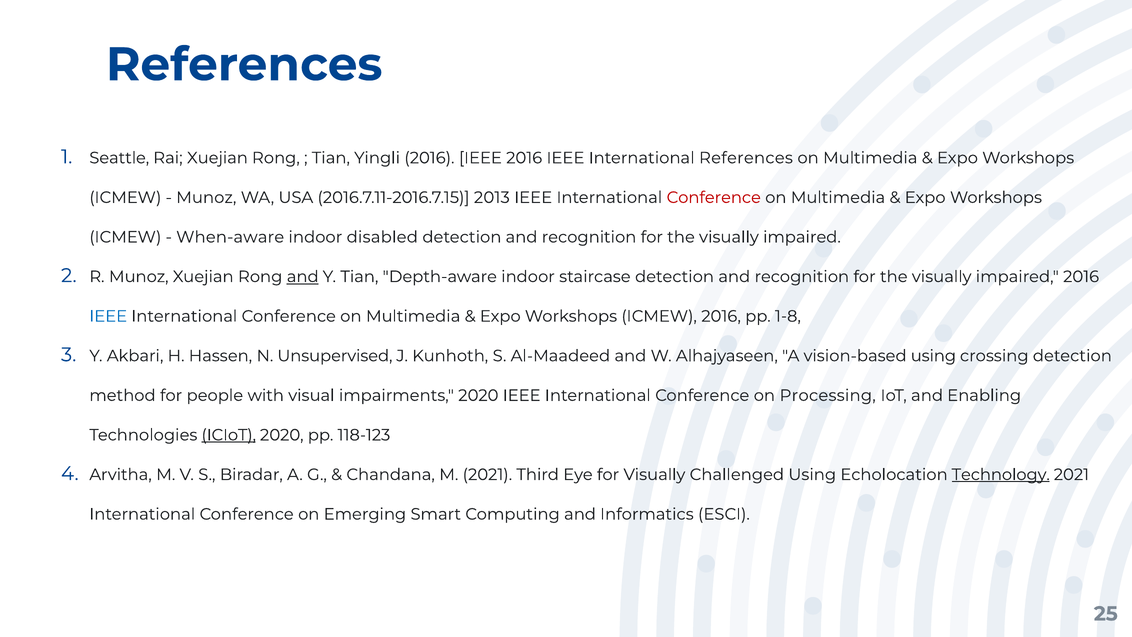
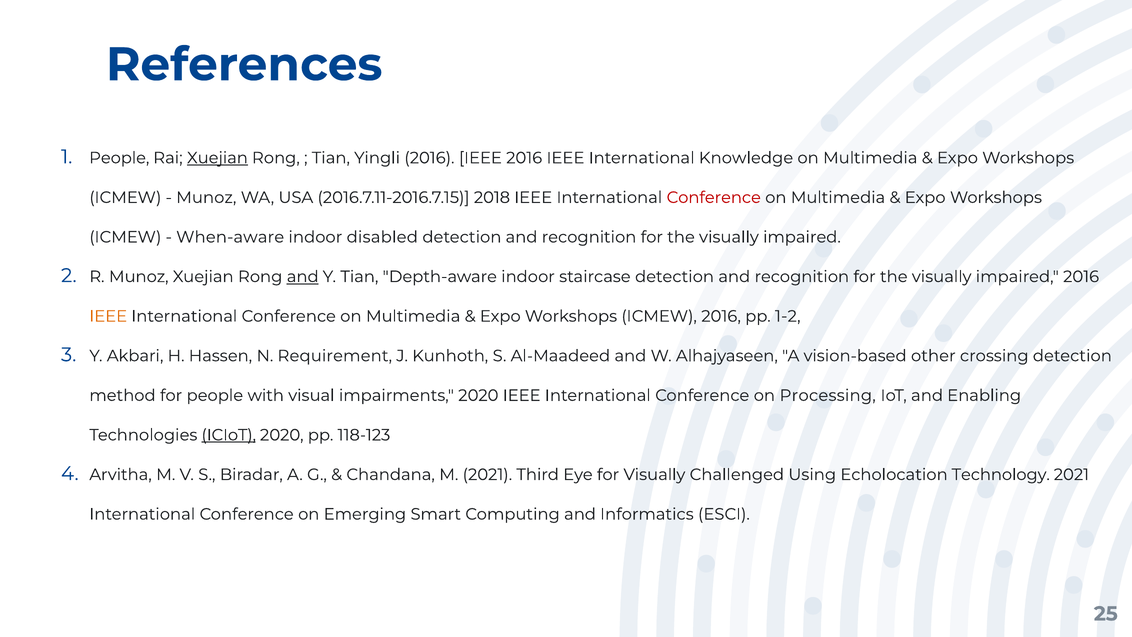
Seattle: Seattle -> People (119, 158)
Xuejian underline: none -> present (217, 158)
International References: References -> Knowledge (746, 158)
2013: 2013 -> 2018 (492, 197)
IEEE colour: blue -> orange (108, 316)
1-8: 1-8 -> 1-2 (788, 316)
Unsupervised: Unsupervised -> Requirement (335, 356)
vision-based using: using -> other (933, 356)
Technology underline: present -> none (1001, 474)
